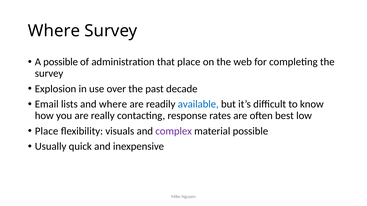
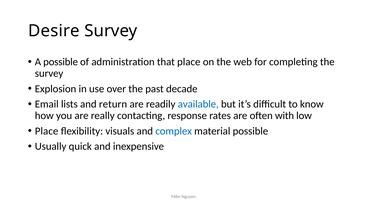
Where: Where -> Desire (54, 31)
and where: where -> return (113, 104)
best: best -> with (285, 116)
complex colour: purple -> blue (174, 131)
